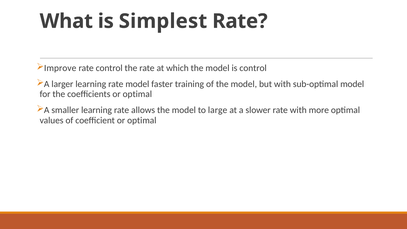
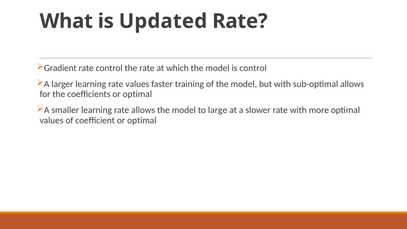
Simplest: Simplest -> Updated (163, 21)
Improve: Improve -> Gradient (60, 68)
rate model: model -> values (137, 84)
sub-optimal model: model -> allows (352, 84)
